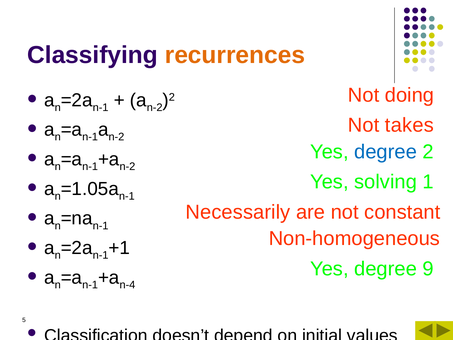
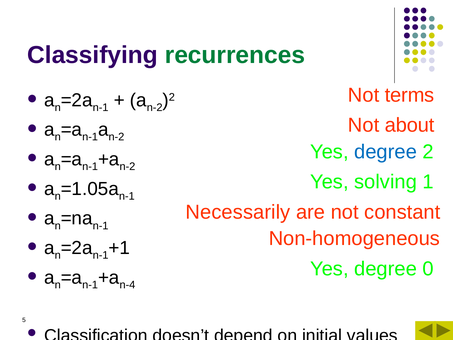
recurrences colour: orange -> green (235, 55)
doing: doing -> terms (410, 95)
takes: takes -> about (410, 125)
9: 9 -> 0 (428, 269)
